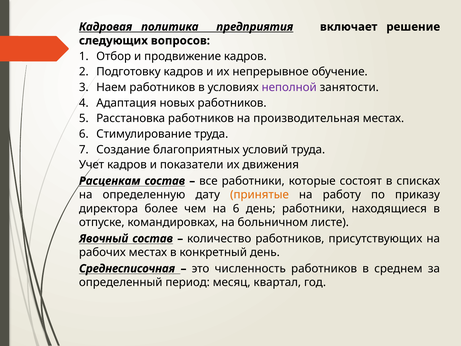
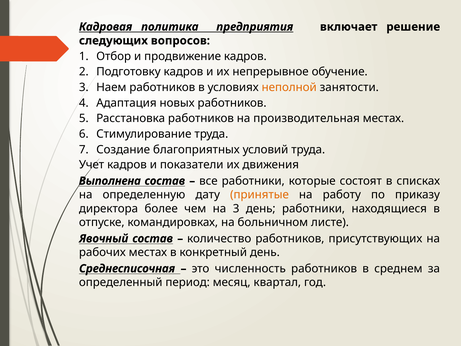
неполной colour: purple -> orange (289, 87)
Расценкам: Расценкам -> Выполнена (110, 181)
на 6: 6 -> 3 (236, 208)
